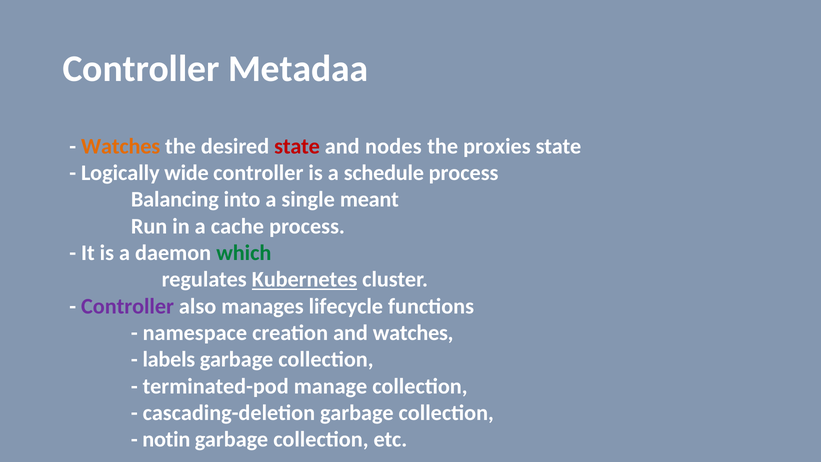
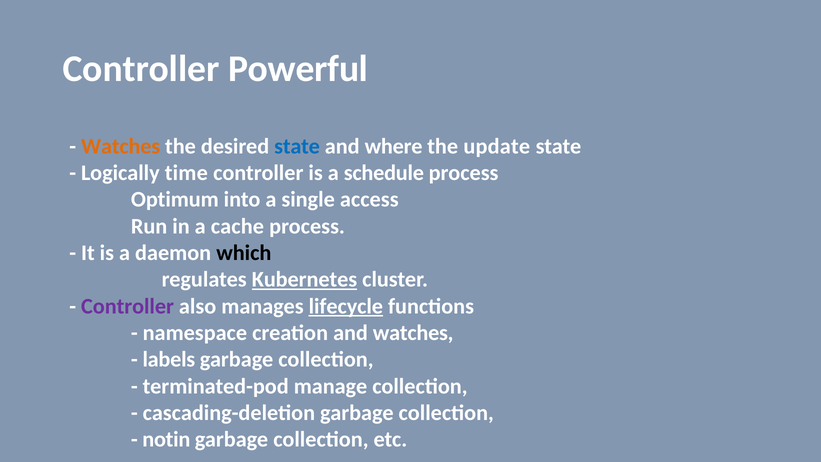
Metadaa: Metadaa -> Powerful (298, 69)
state colour: red -> blue (297, 146)
nodes: nodes -> where (394, 146)
proxies: proxies -> update (497, 146)
wide: wide -> time (186, 173)
Balancing: Balancing -> Optimum (175, 199)
meant: meant -> access (369, 199)
which colour: green -> black (244, 253)
lifecycle underline: none -> present (346, 306)
